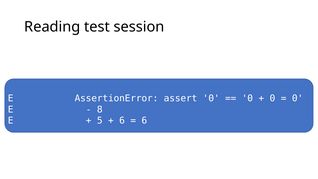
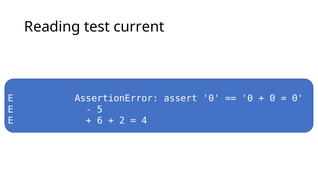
session: session -> current (139, 27)
8: 8 -> 5 (100, 109)
5: 5 -> 6 (100, 121)
6: 6 -> 2 (122, 121)
6: 6 -> 4 (144, 121)
